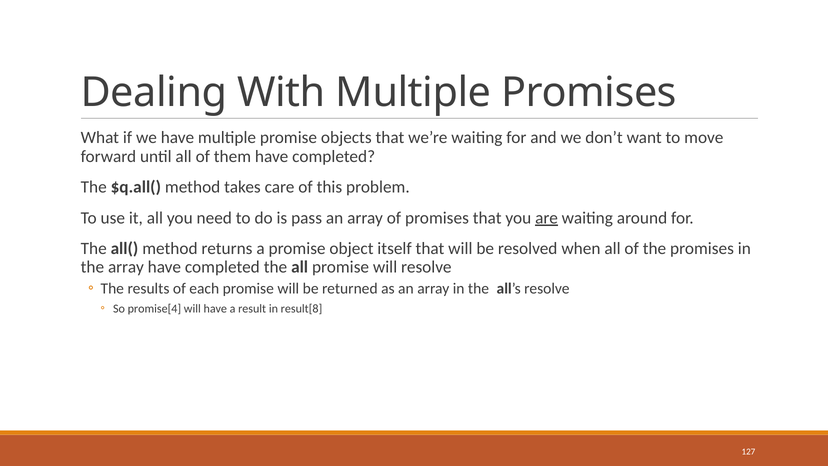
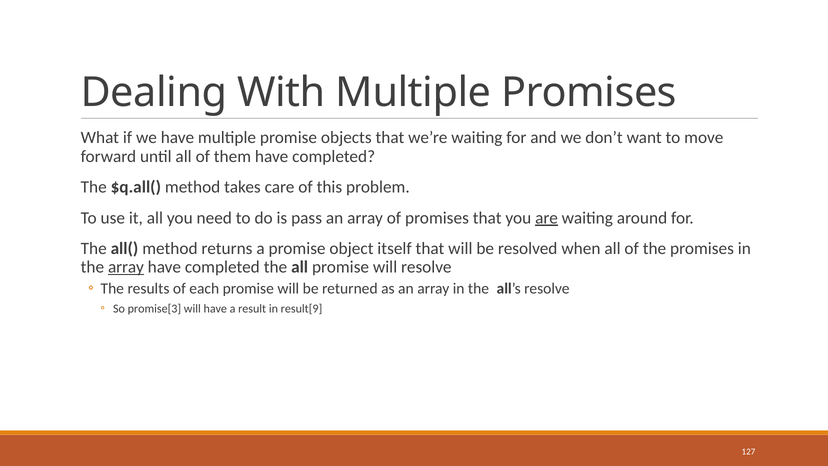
array underline: none -> present (126, 267)
promise[4: promise[4 -> promise[3 (154, 308)
result[8: result[8 -> result[9 (302, 308)
